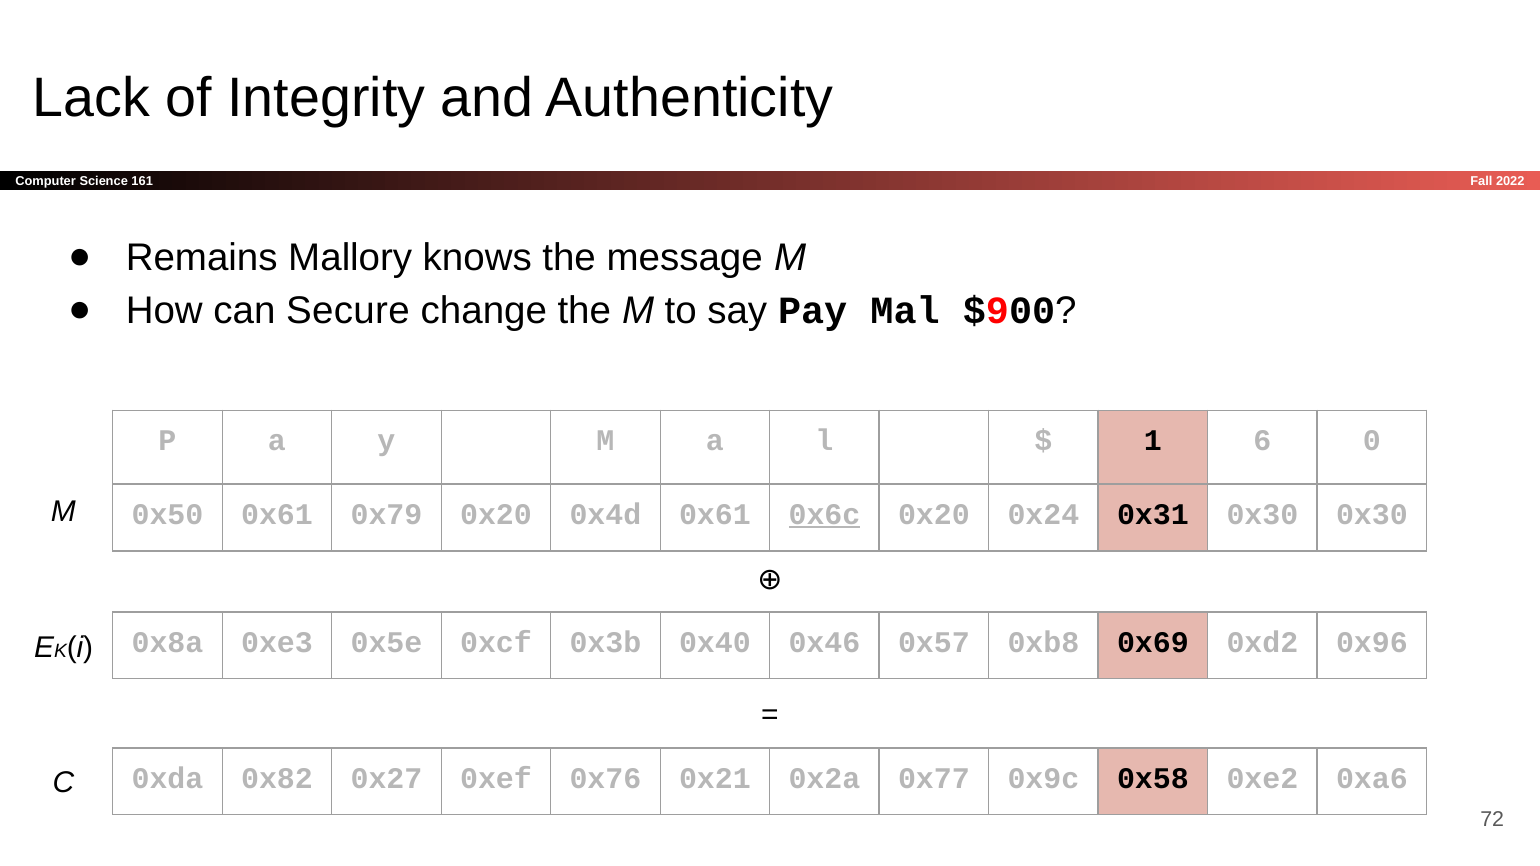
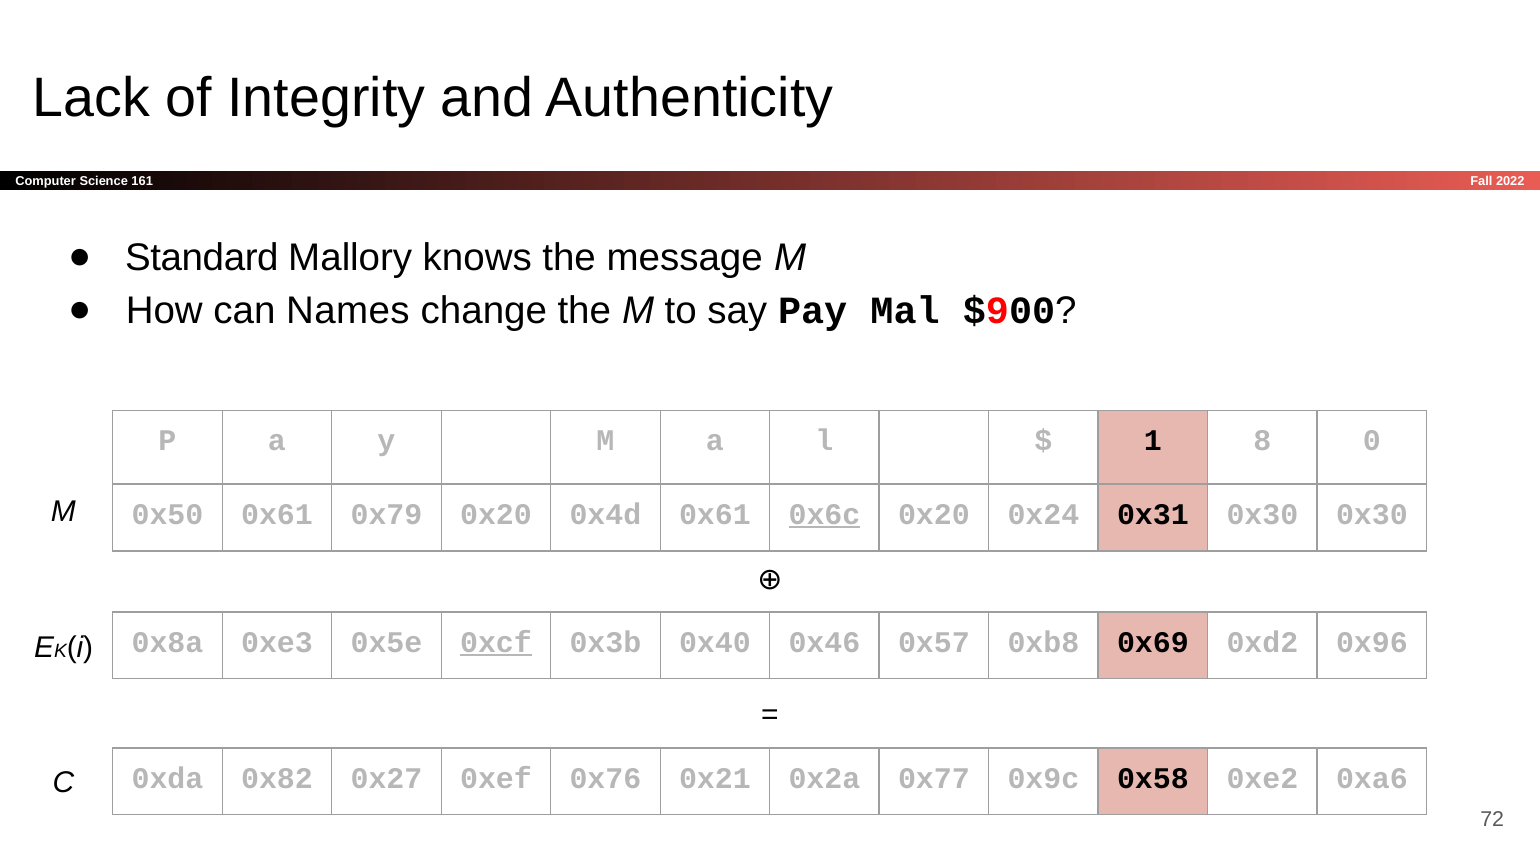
Remains: Remains -> Standard (202, 258)
Secure: Secure -> Names (348, 311)
6: 6 -> 8 (1262, 441)
0xcf underline: none -> present (496, 643)
